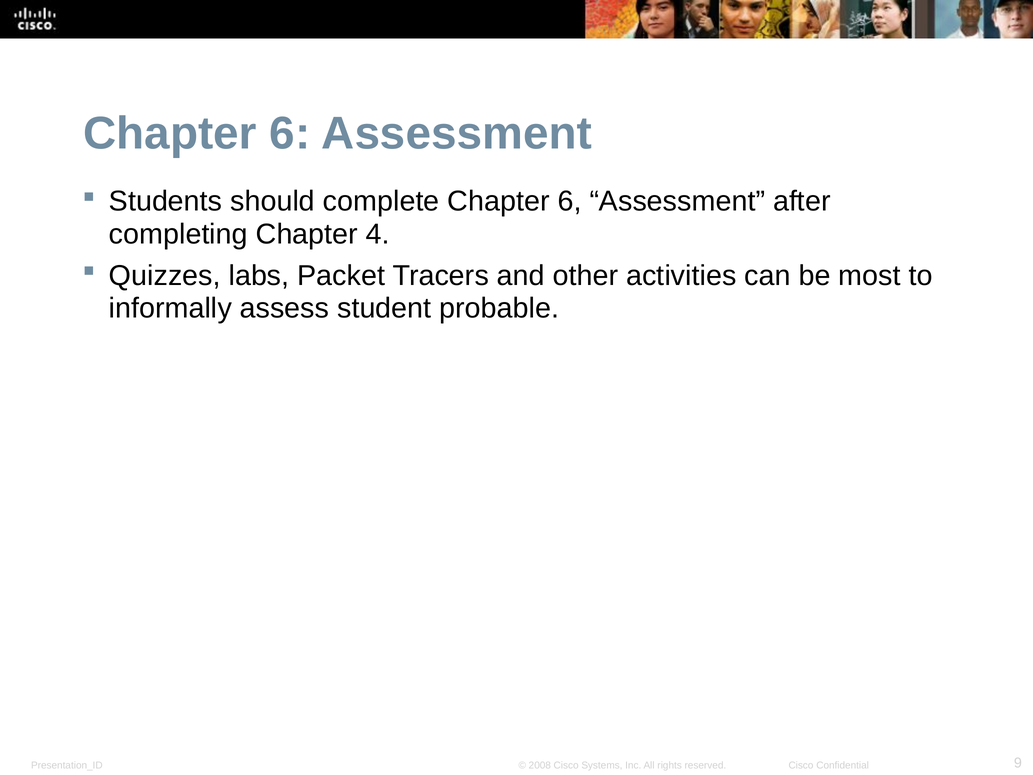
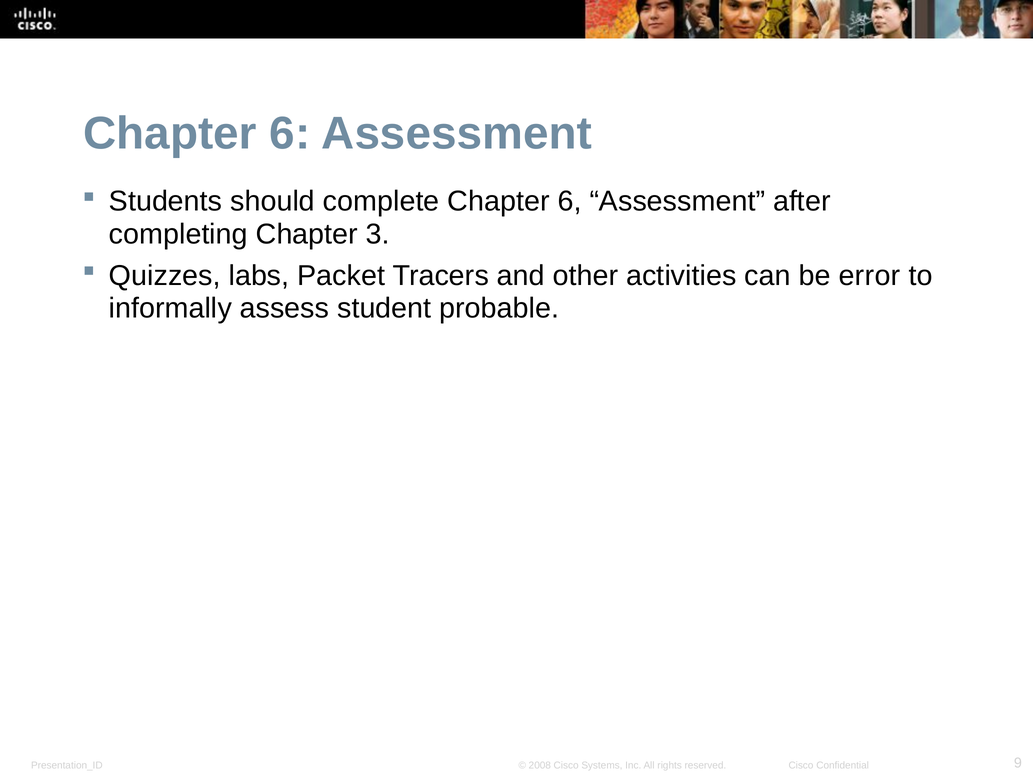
4: 4 -> 3 (378, 234)
most: most -> error (869, 275)
